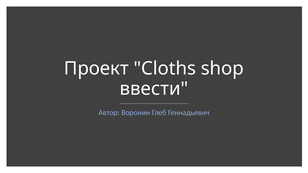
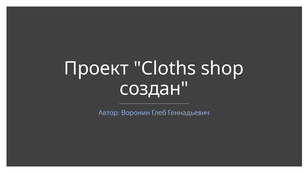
ввести: ввести -> создан (154, 89)
